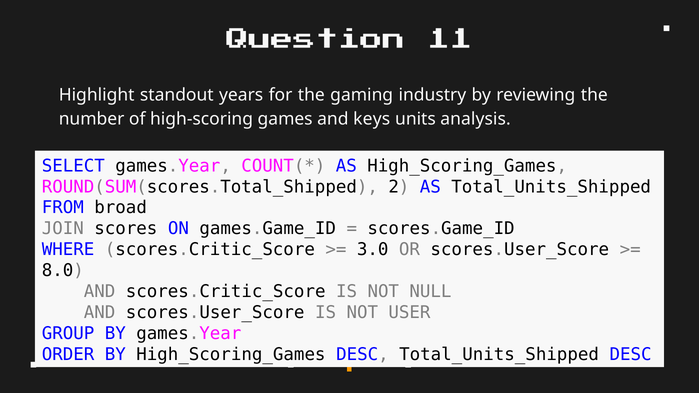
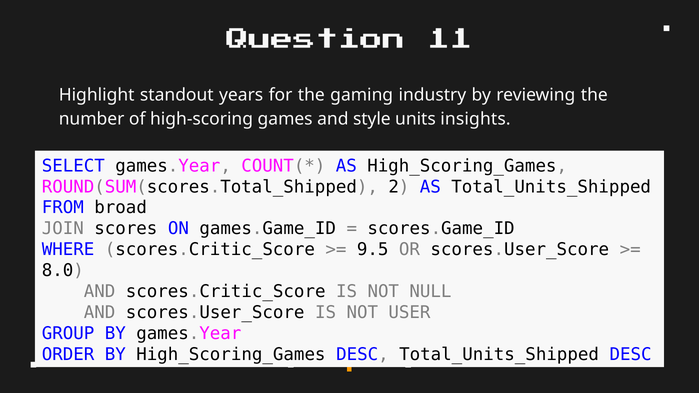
keys: keys -> style (372, 119)
analysis: analysis -> insights (475, 119)
3.0: 3.0 -> 9.5 (373, 250)
